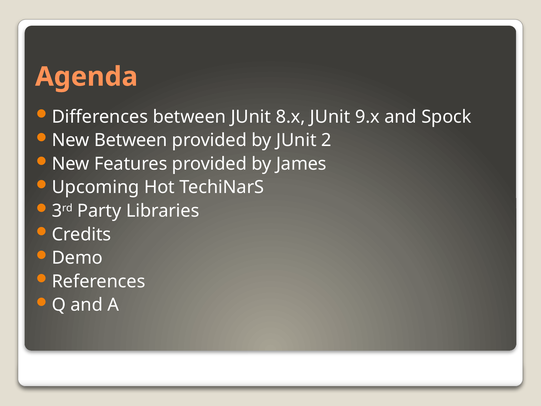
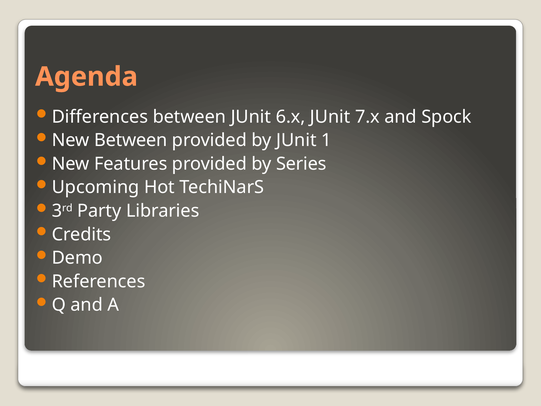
8.x: 8.x -> 6.x (291, 117)
9.x: 9.x -> 7.x (367, 117)
2: 2 -> 1 (326, 140)
James: James -> Series (301, 164)
